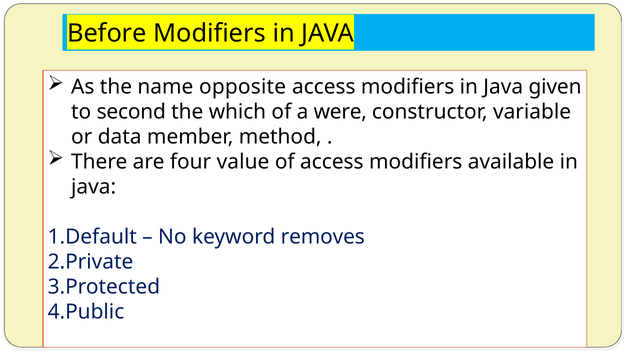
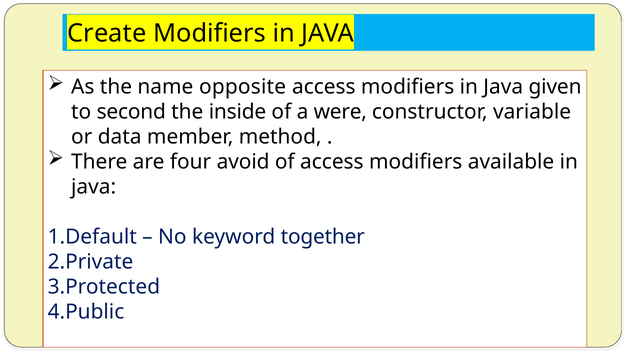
Before: Before -> Create (107, 33)
which: which -> inside (237, 112)
value: value -> avoid (243, 162)
removes: removes -> together (323, 237)
